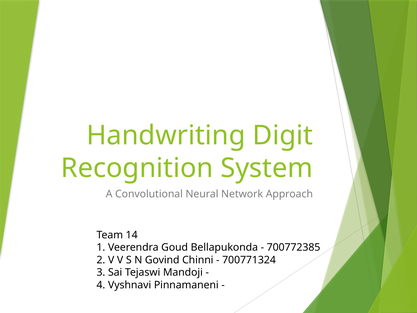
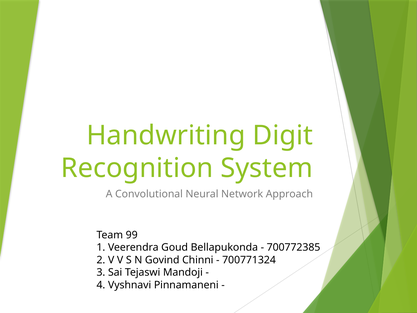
14: 14 -> 99 (132, 235)
